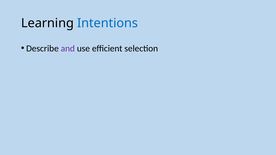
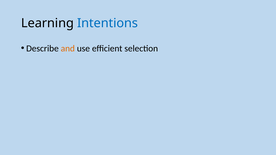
and colour: purple -> orange (68, 49)
